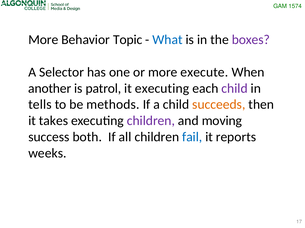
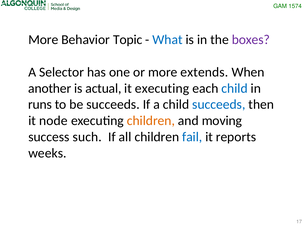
execute: execute -> extends (204, 72)
patrol: patrol -> actual (103, 89)
child colour: purple -> blue (235, 89)
tells: tells -> runs (40, 105)
be methods: methods -> succeeds (113, 105)
succeeds colour: orange -> blue (219, 105)
takes: takes -> node (53, 121)
children colour: purple -> orange (151, 121)
both: both -> such (87, 137)
